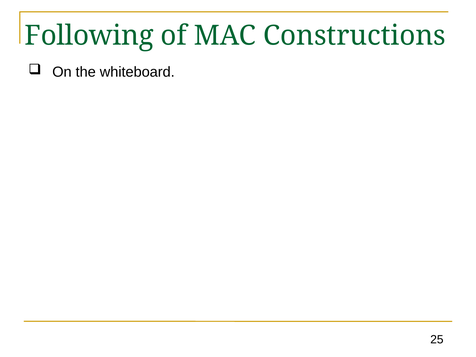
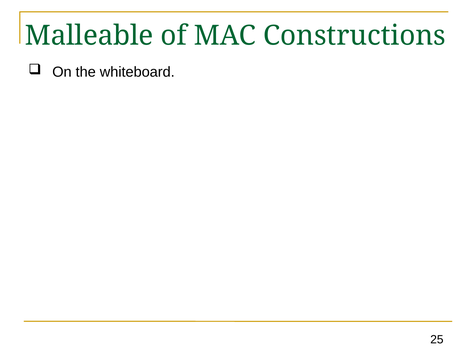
Following: Following -> Malleable (89, 36)
